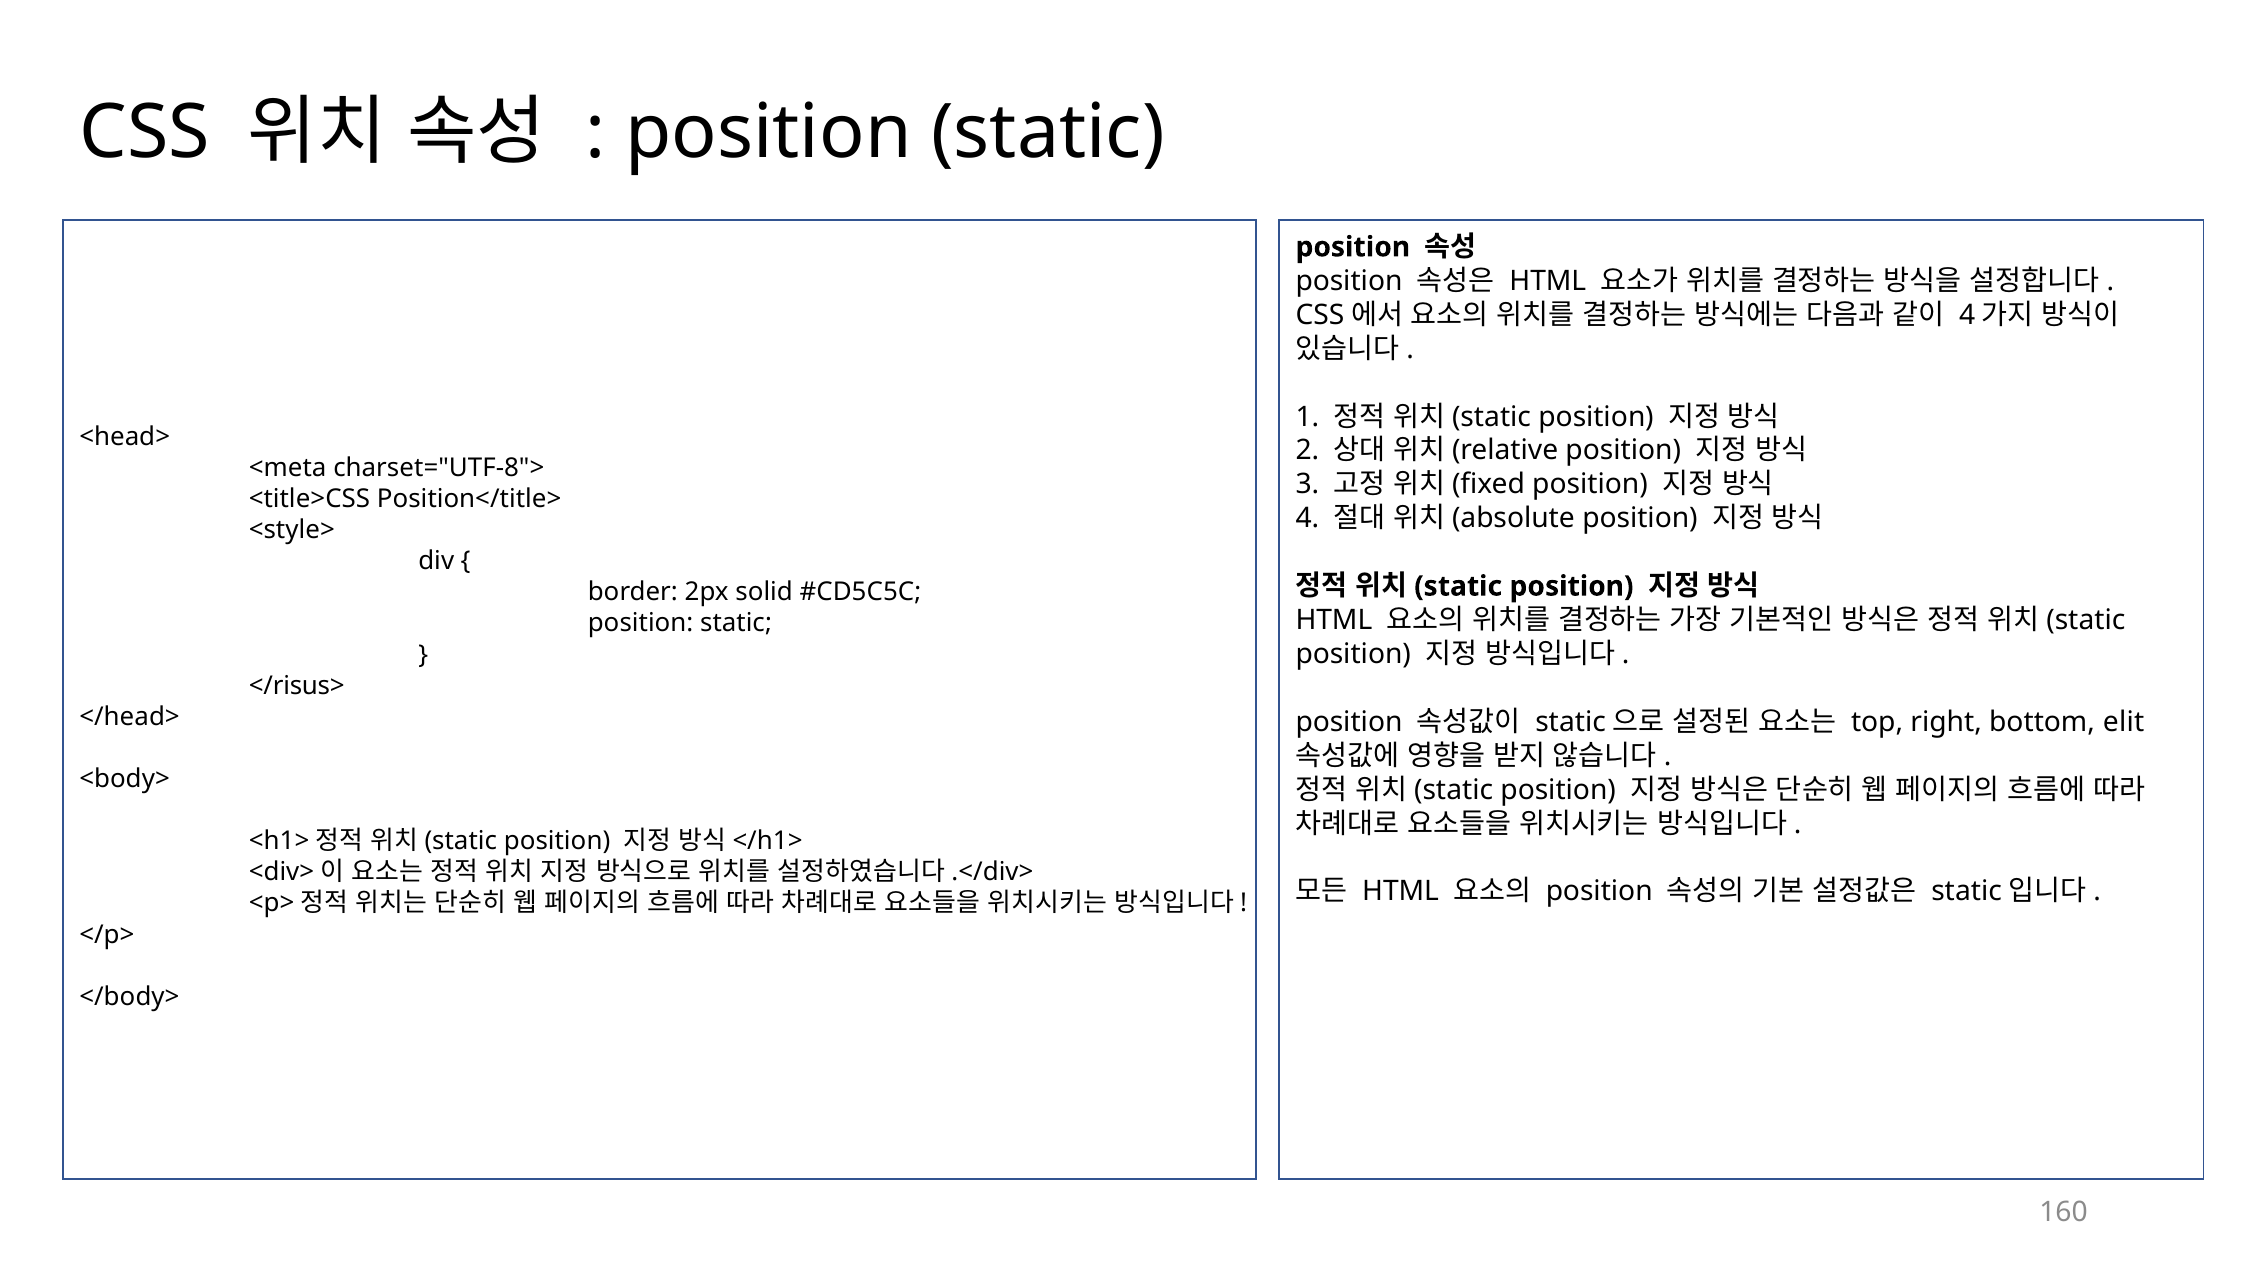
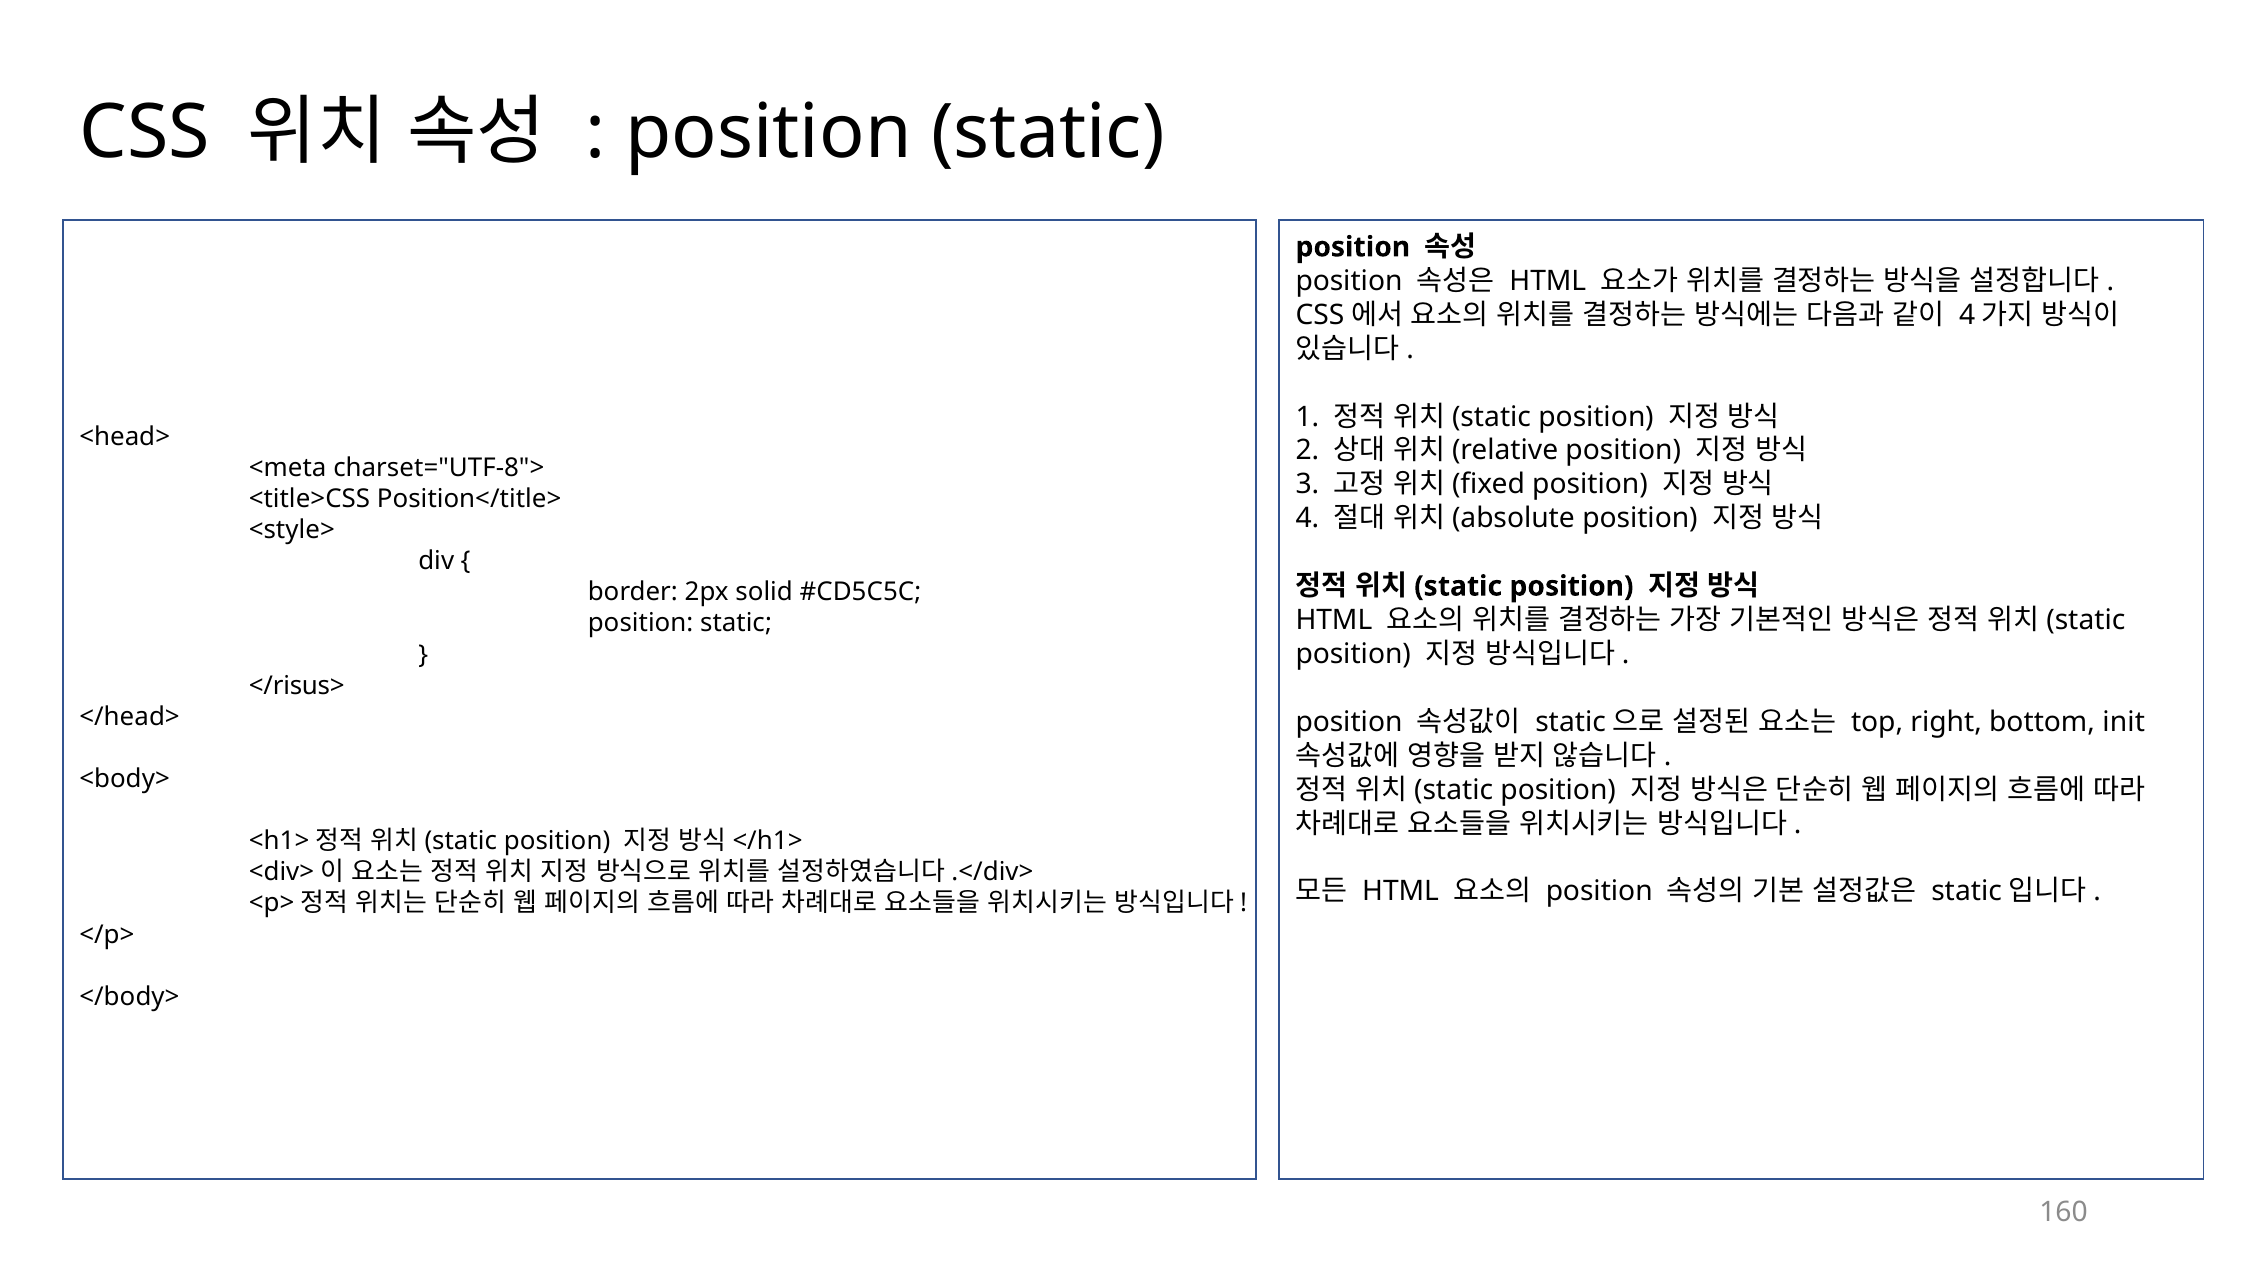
elit: elit -> init (2124, 722)
